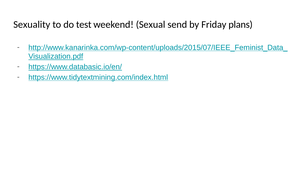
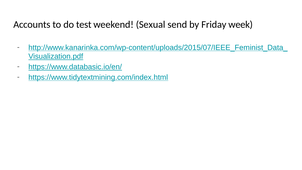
Sexuality: Sexuality -> Accounts (32, 24)
plans: plans -> week (241, 24)
